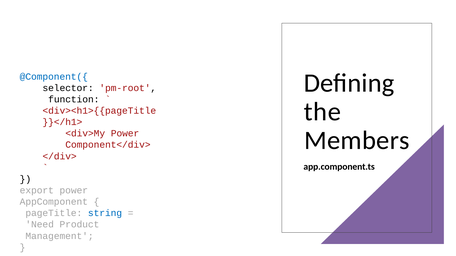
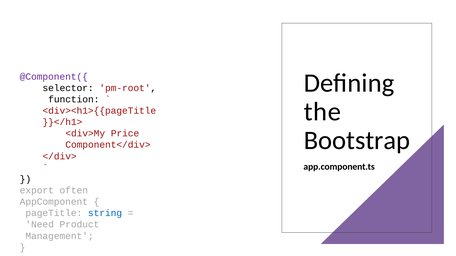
@Component({ colour: blue -> purple (54, 77)
Members: Members -> Bootstrap (357, 141)
<div>My Power: Power -> Price (125, 134)
export power: power -> often (74, 191)
